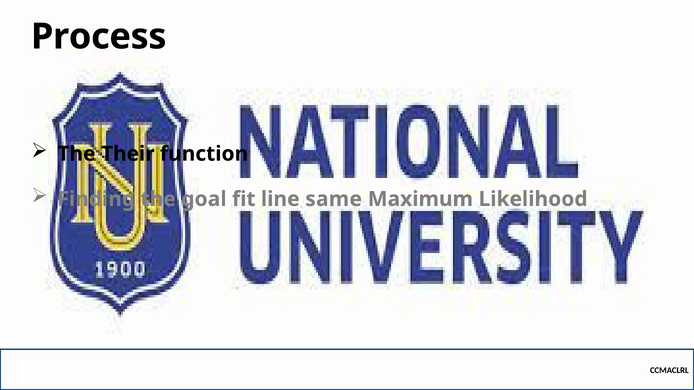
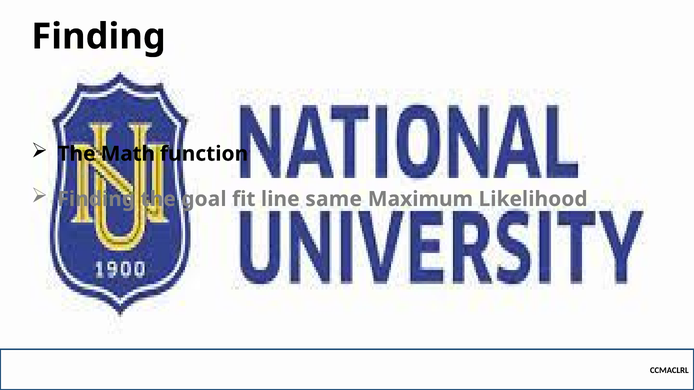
Process: Process -> Finding (99, 37)
Their: Their -> Math (128, 154)
